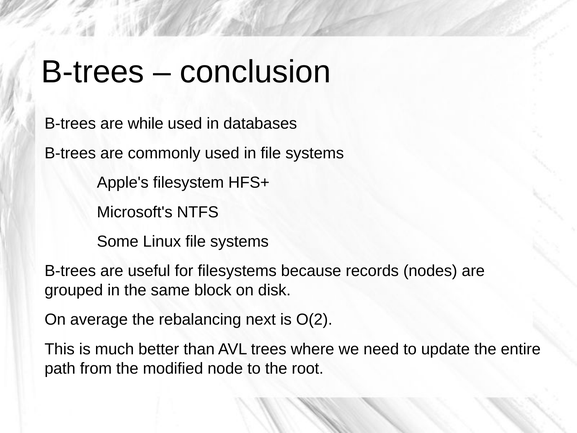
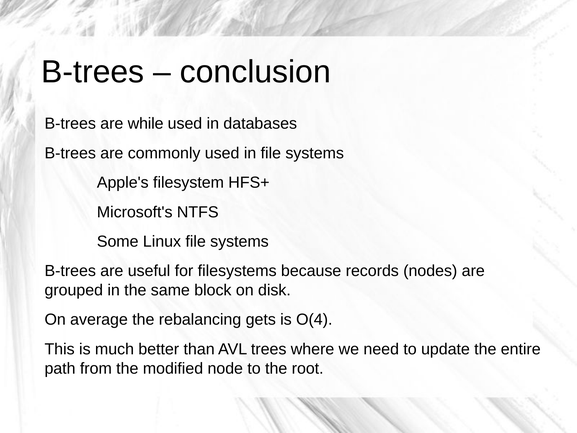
next: next -> gets (261, 319)
O(2: O(2 -> O(4 (314, 319)
